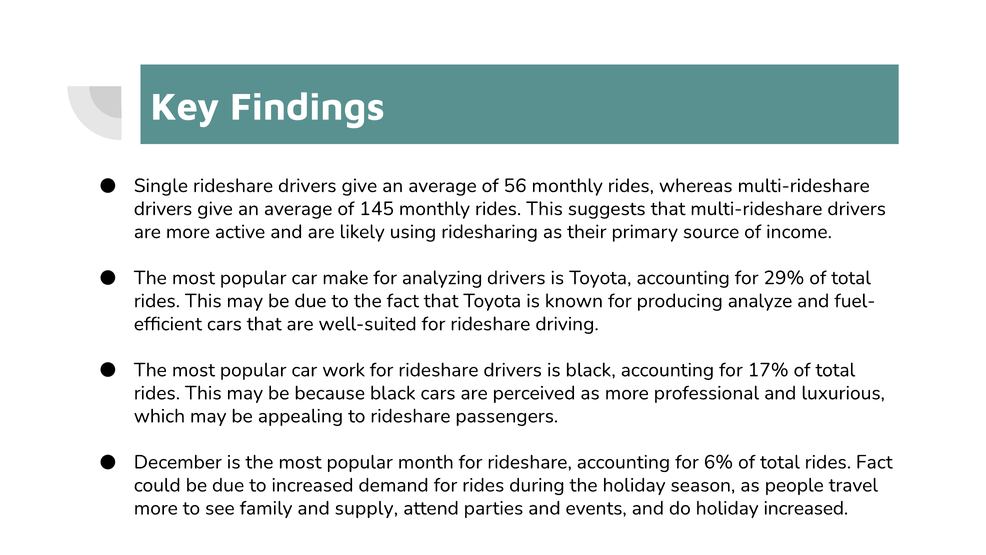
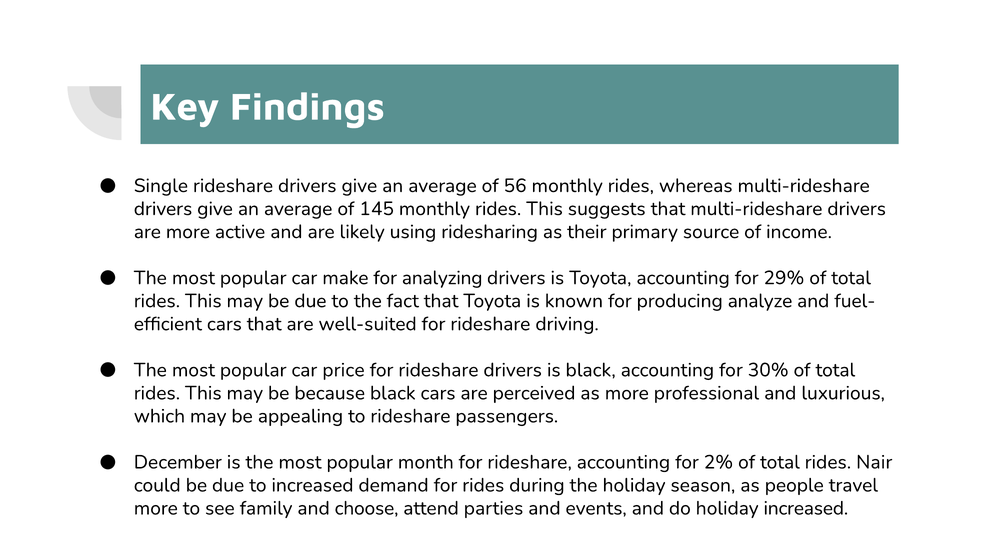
work: work -> price (343, 370)
17%: 17% -> 30% (768, 370)
6%: 6% -> 2% (718, 462)
rides Fact: Fact -> Nair (874, 462)
supply: supply -> choose (367, 508)
